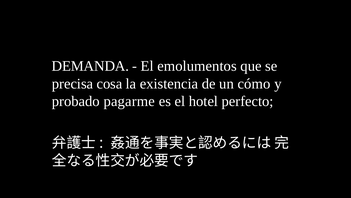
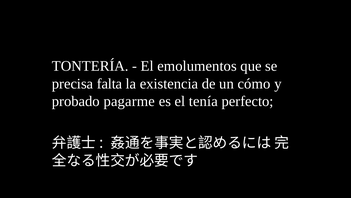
DEMANDA: DEMANDA -> TONTERÍA (90, 66)
cosa: cosa -> falta (110, 84)
hotel: hotel -> tenía (203, 101)
